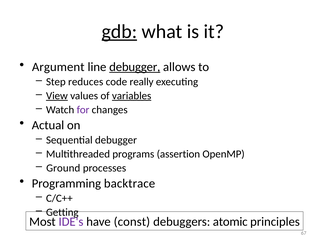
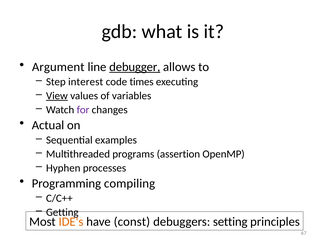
gdb underline: present -> none (119, 32)
reduces: reduces -> interest (86, 82)
really: really -> times (142, 82)
variables underline: present -> none (132, 96)
Sequential debugger: debugger -> examples (116, 140)
Ground: Ground -> Hyphen (63, 168)
backtrace: backtrace -> compiling (130, 184)
IDE's colour: purple -> orange (71, 222)
atomic: atomic -> setting (230, 222)
